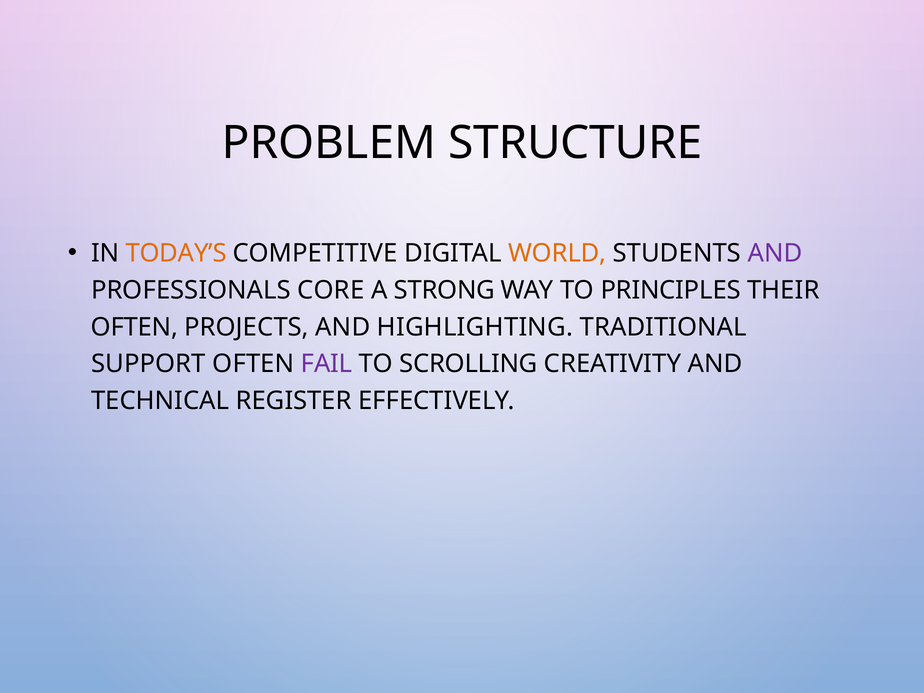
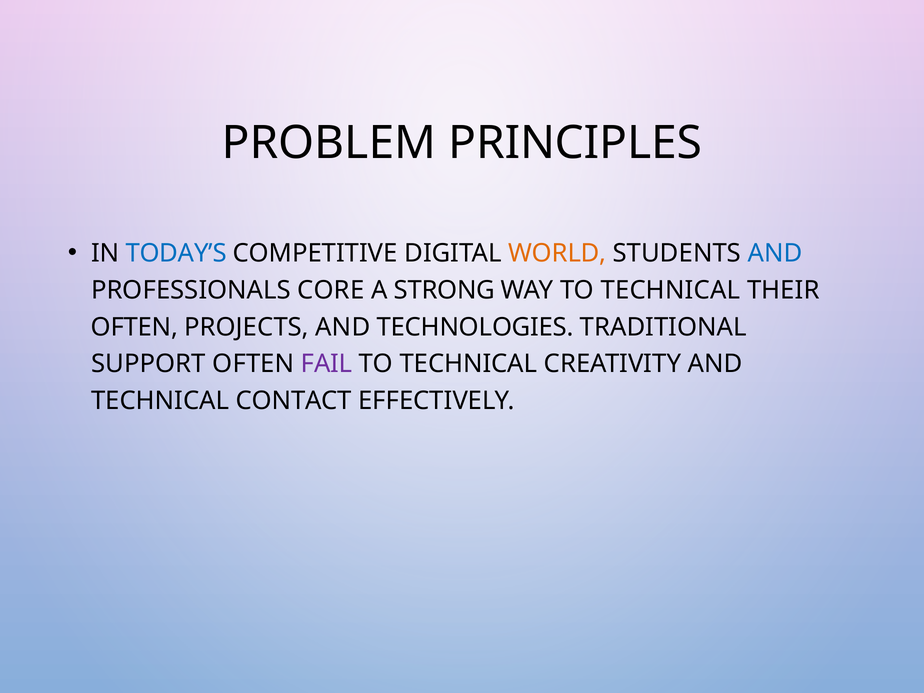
STRUCTURE: STRUCTURE -> PRINCIPLES (575, 143)
TODAY’S colour: orange -> blue (176, 253)
AND colour: purple -> blue (775, 253)
WAY TO PRINCIPLES: PRINCIPLES -> TECHNICAL (670, 290)
HIGHLIGHTING: HIGHLIGHTING -> TECHNOLOGIES (475, 327)
SCROLLING: SCROLLING -> TECHNICAL (468, 364)
REGISTER: REGISTER -> CONTACT (294, 401)
